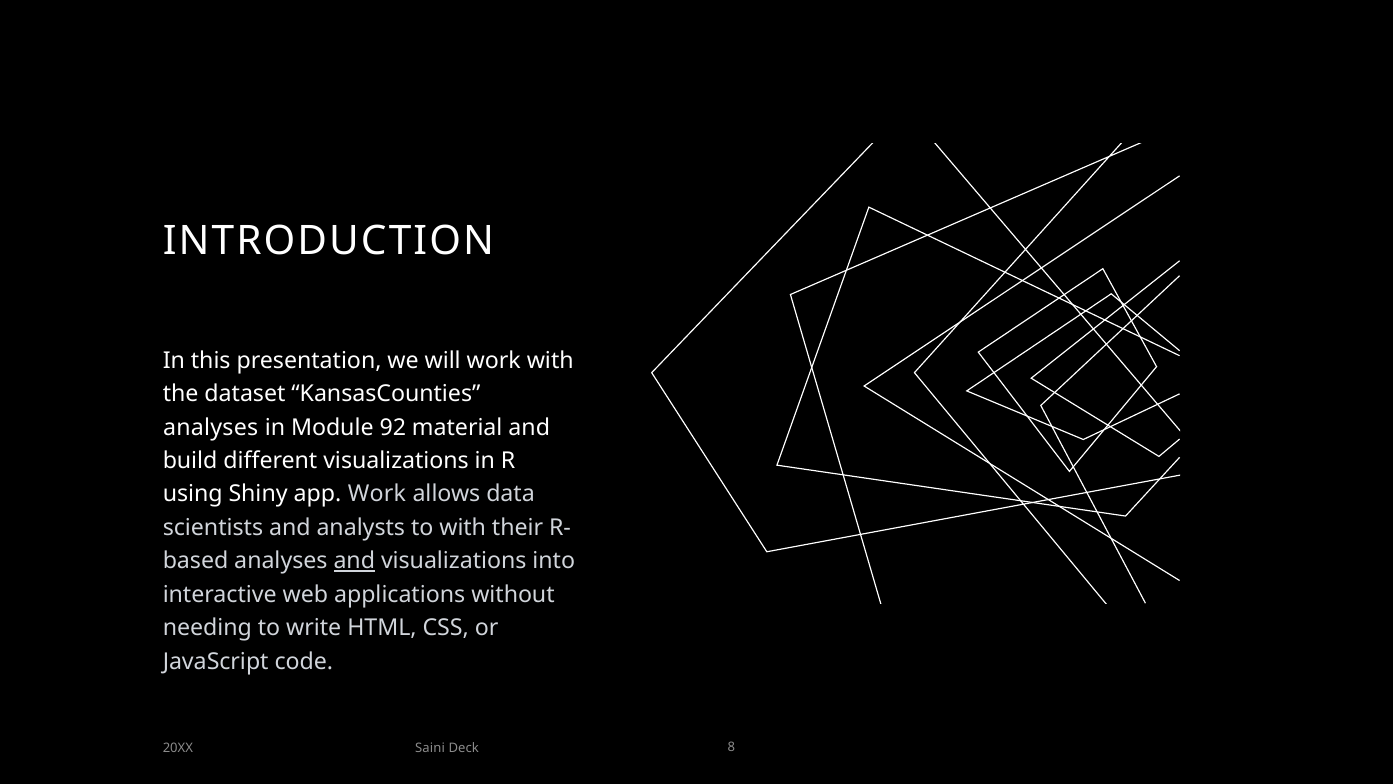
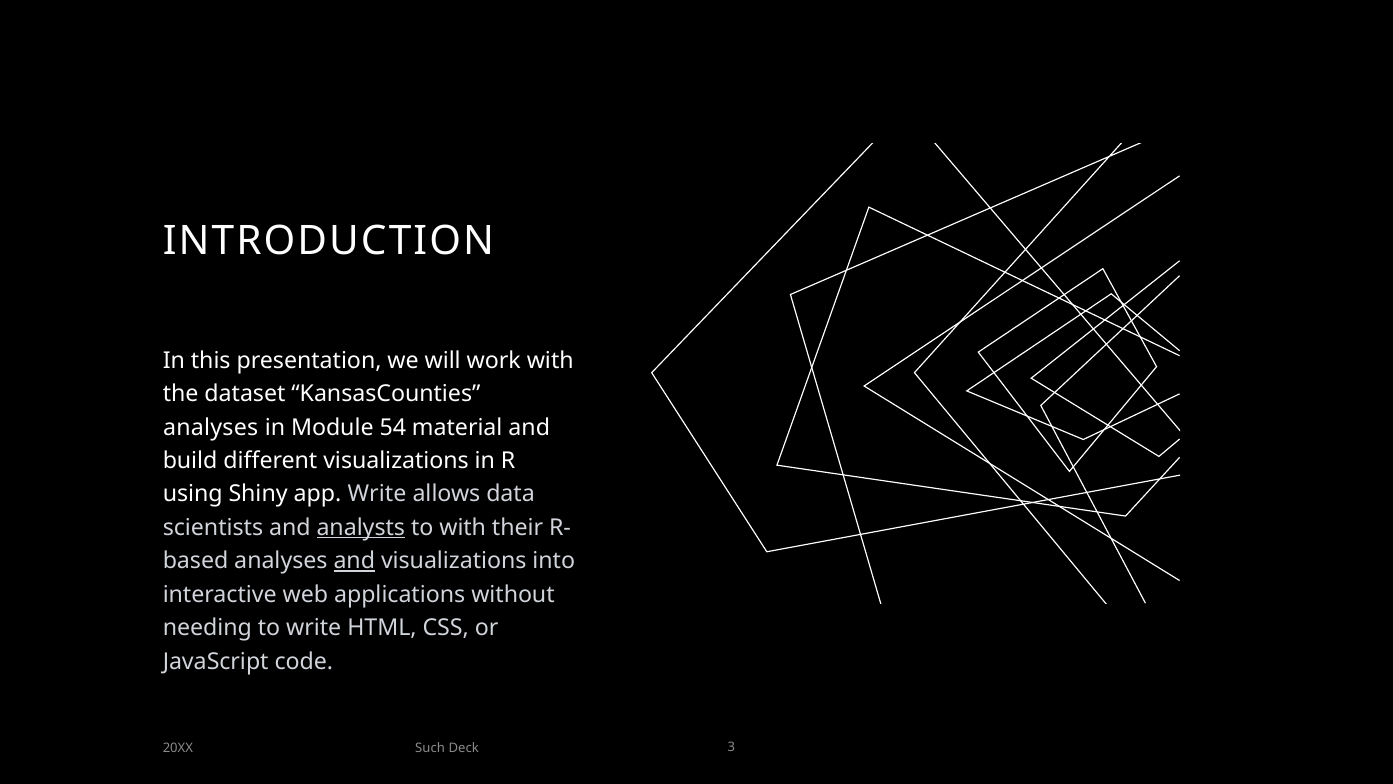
92: 92 -> 54 (393, 427)
app Work: Work -> Write (377, 494)
analysts underline: none -> present (361, 527)
Saini: Saini -> Such (430, 748)
8: 8 -> 3 (731, 747)
